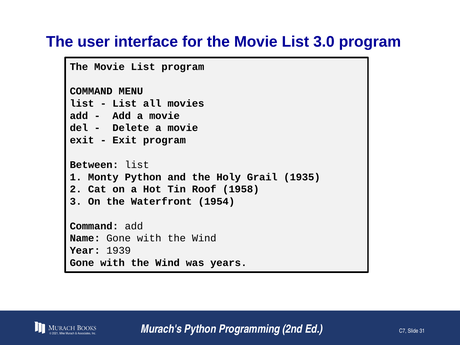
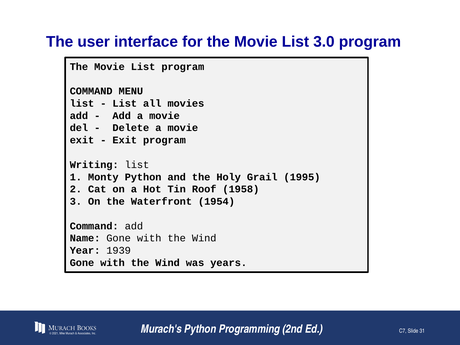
Between: Between -> Writing (94, 165)
1935: 1935 -> 1995 (302, 177)
